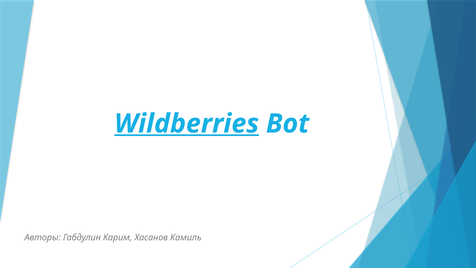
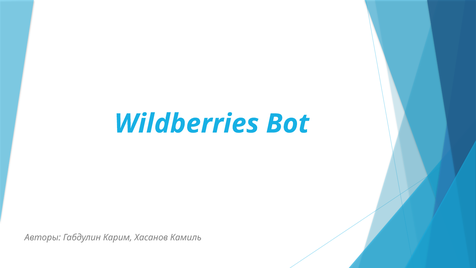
Wildberries underline: present -> none (187, 124)
